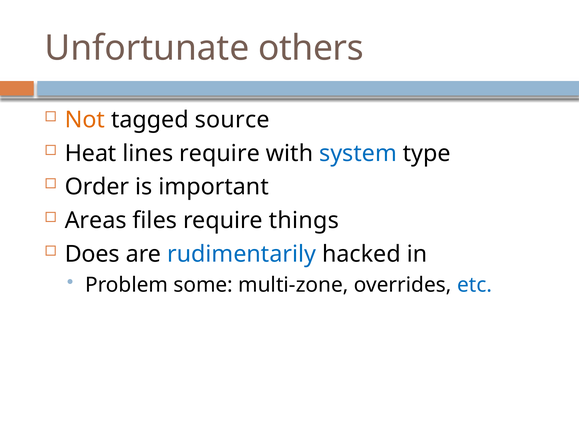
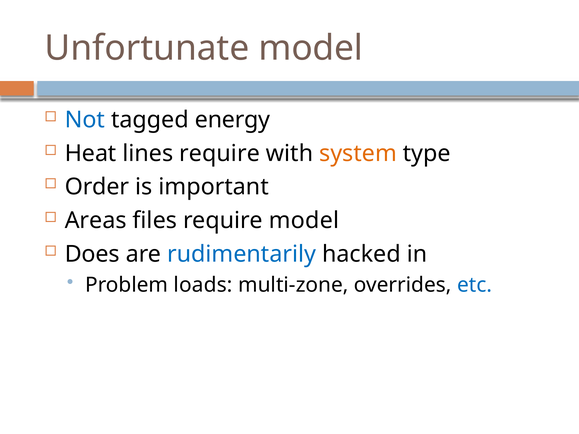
Unfortunate others: others -> model (311, 48)
Not colour: orange -> blue (85, 120)
source: source -> energy (232, 120)
system colour: blue -> orange (358, 153)
require things: things -> model (304, 221)
some: some -> loads (203, 285)
